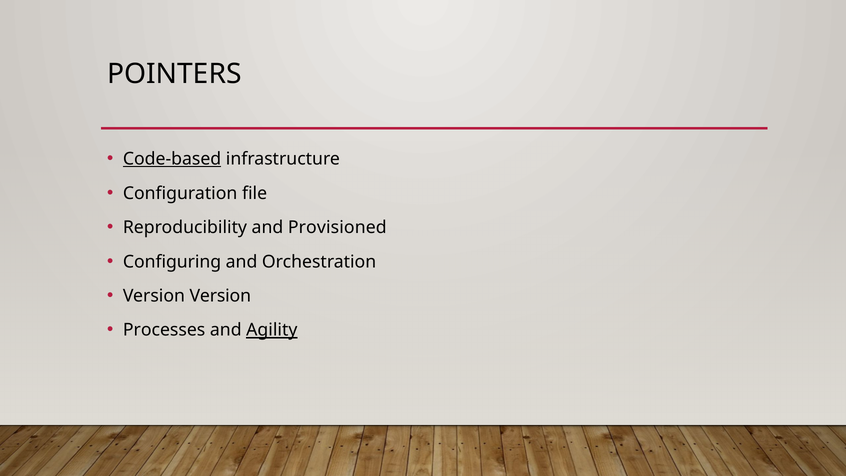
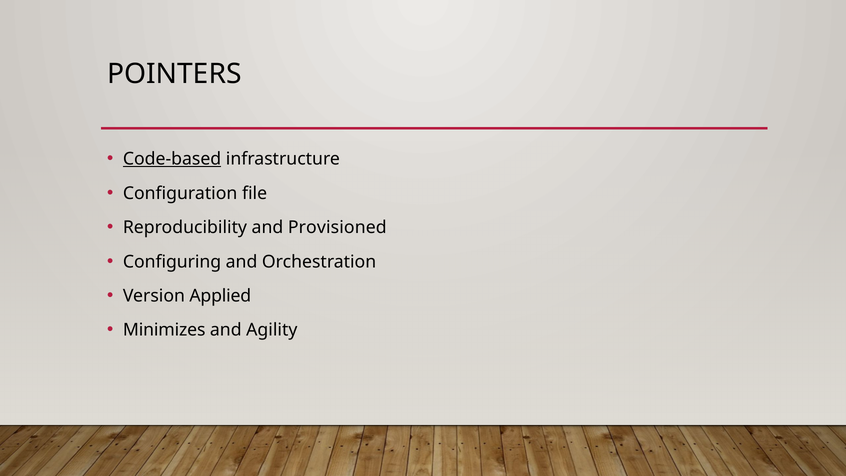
Version Version: Version -> Applied (220, 296)
Processes: Processes -> Minimizes (164, 330)
Agility underline: present -> none (272, 330)
